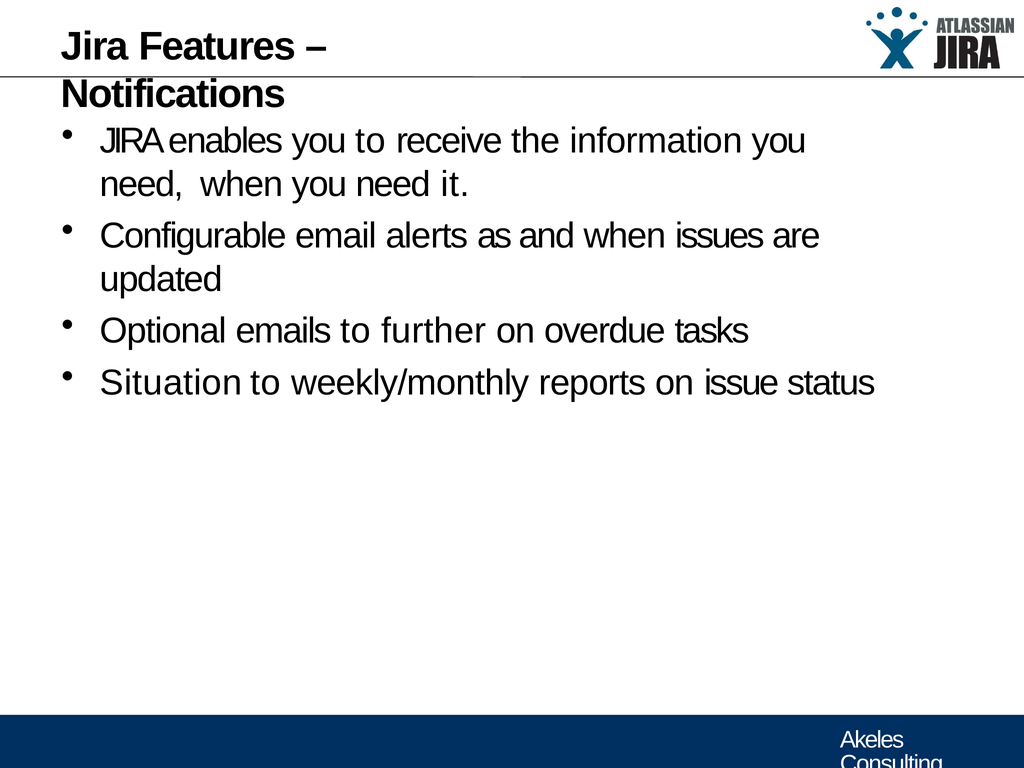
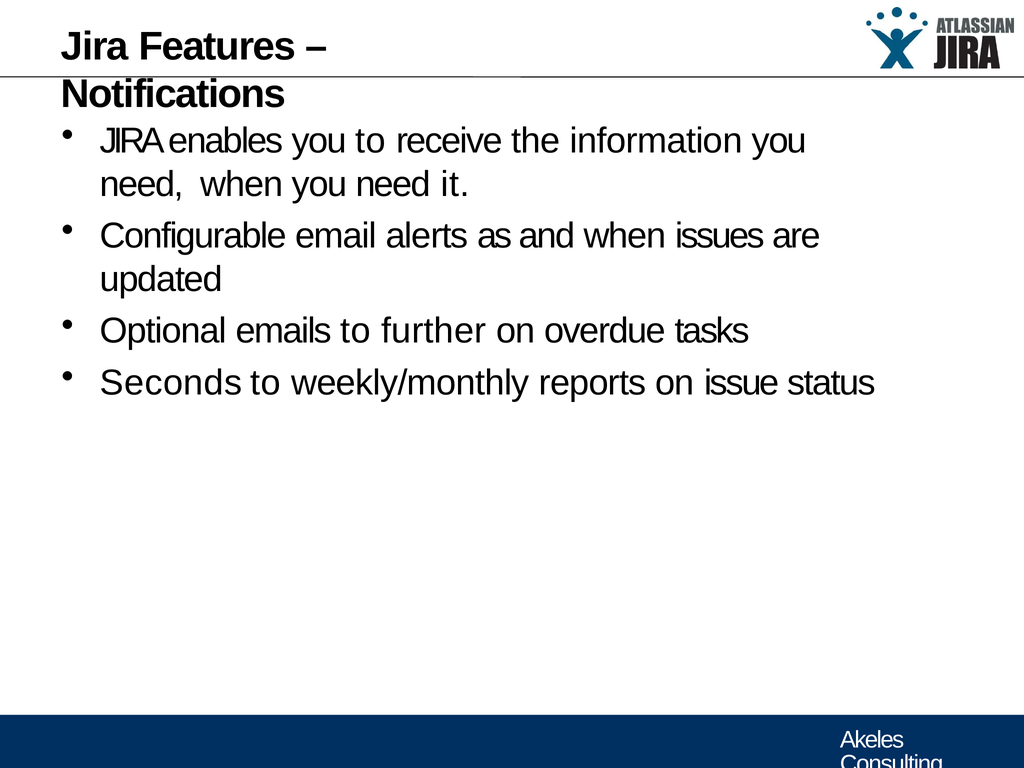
Situation: Situation -> Seconds (171, 383)
